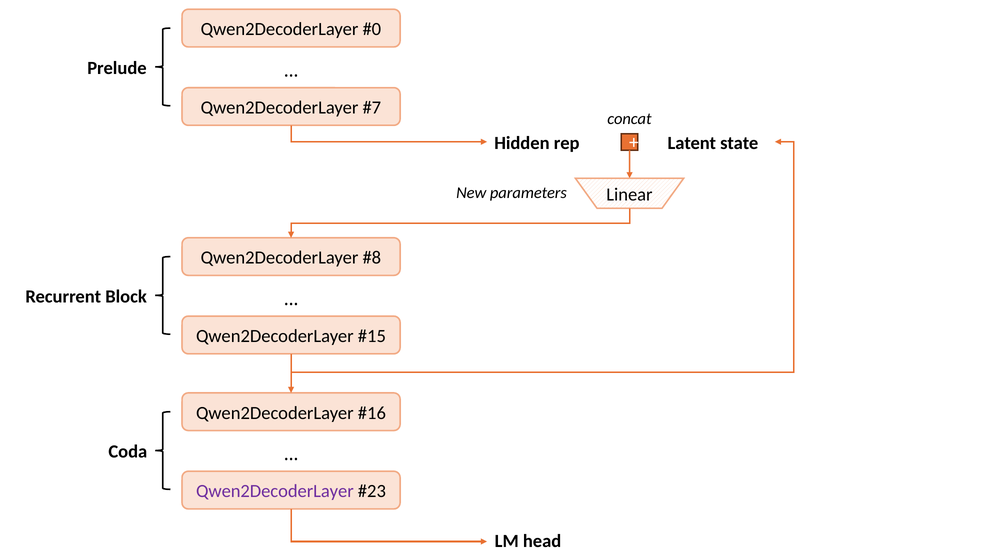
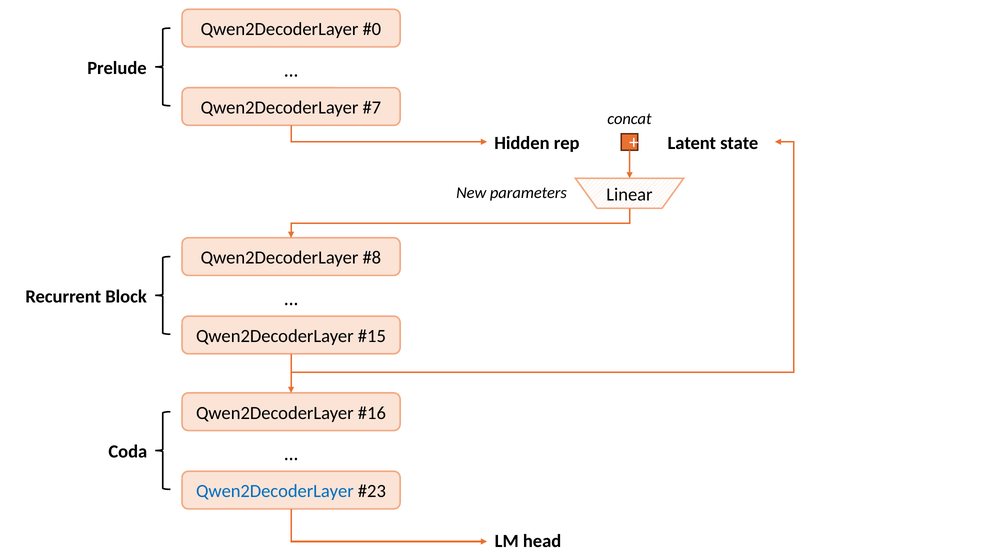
Qwen2DecoderLayer colour: purple -> blue (275, 491)
